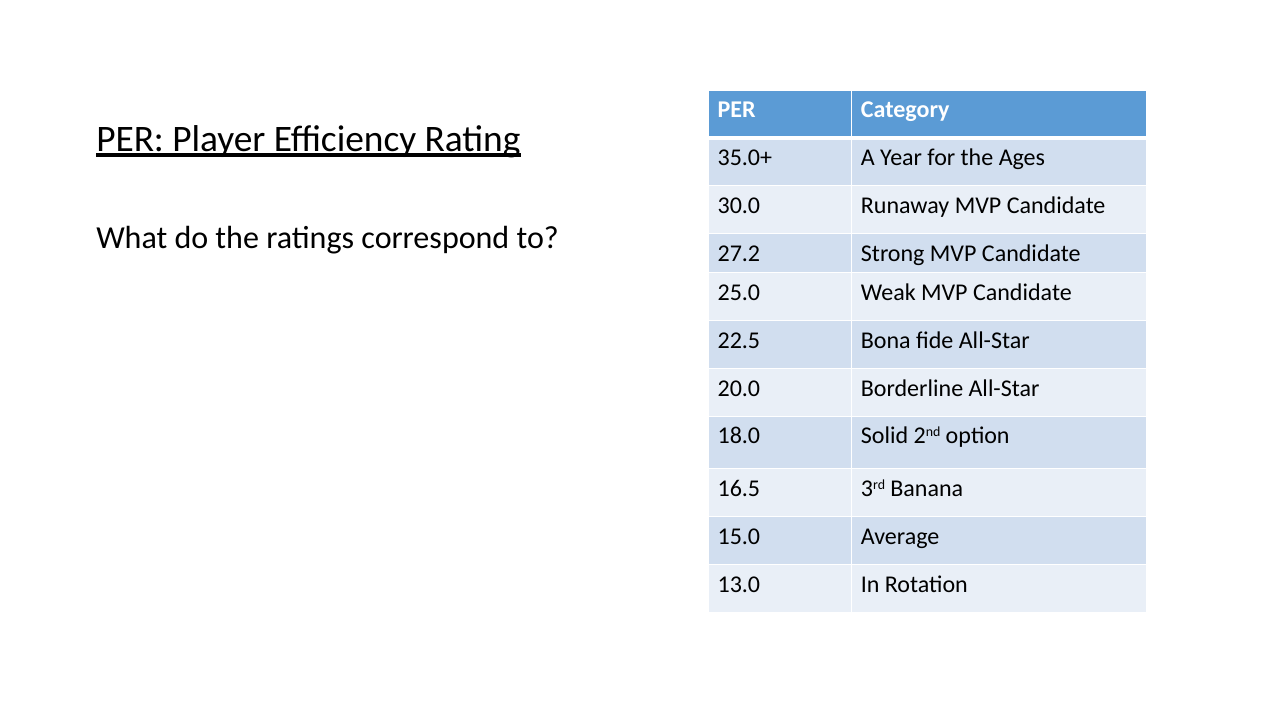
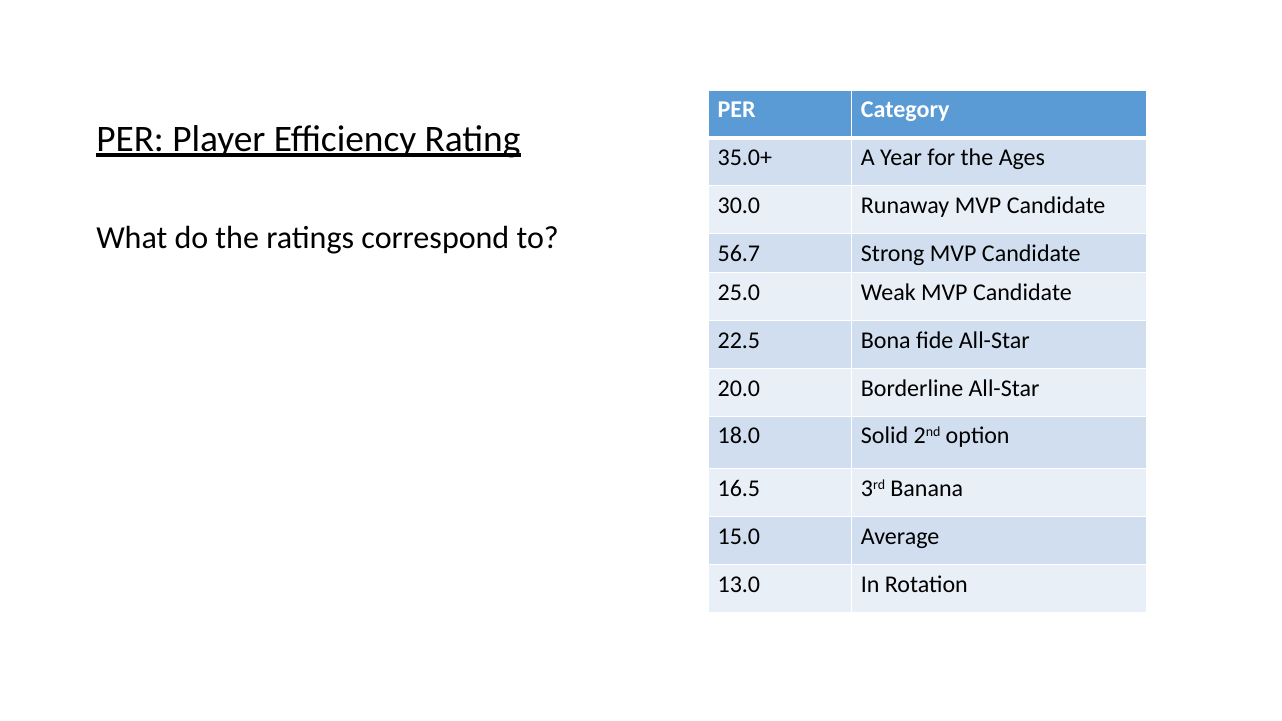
27.2: 27.2 -> 56.7 (739, 254)
